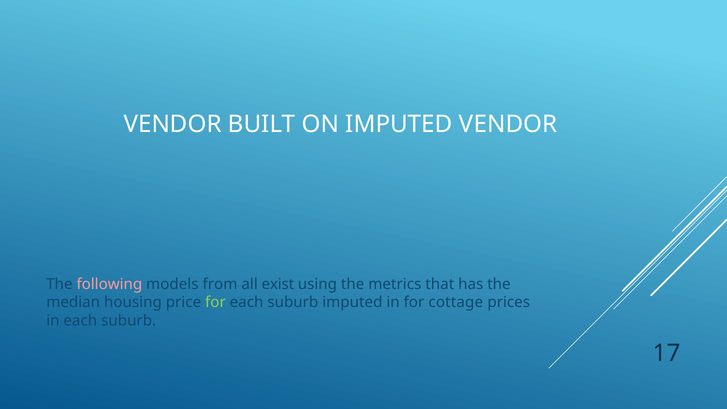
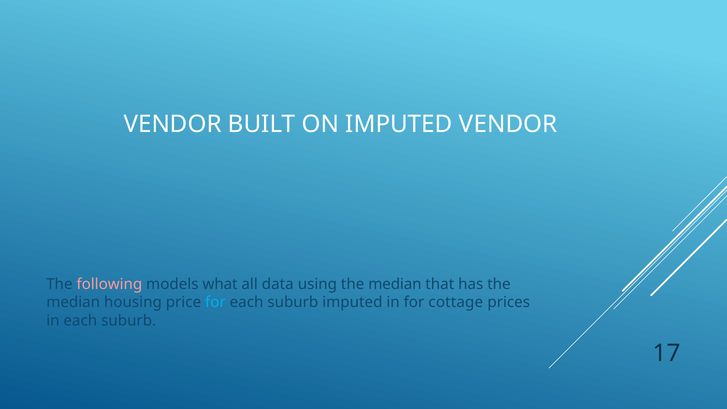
from: from -> what (220, 284)
exist: exist -> data (278, 284)
using the metrics: metrics -> median (395, 284)
for colour: light green -> light blue (215, 302)
